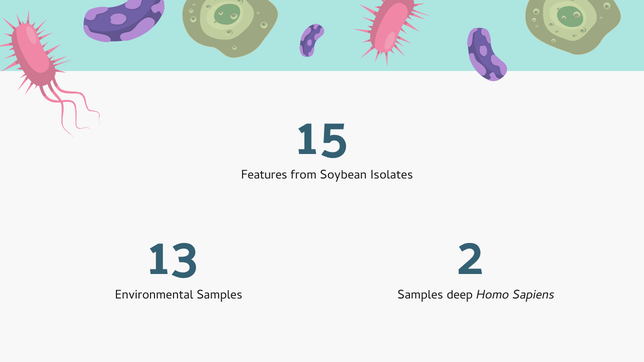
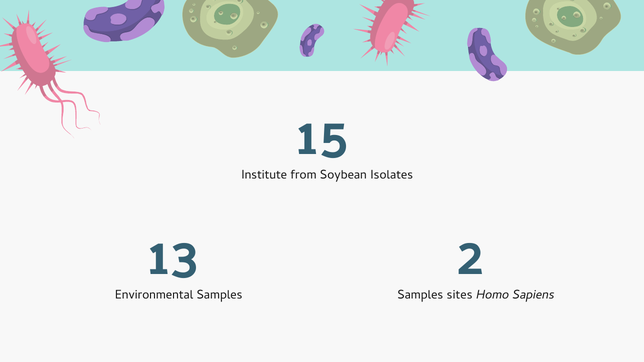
Features: Features -> Institute (264, 175)
deep: deep -> sites (460, 295)
